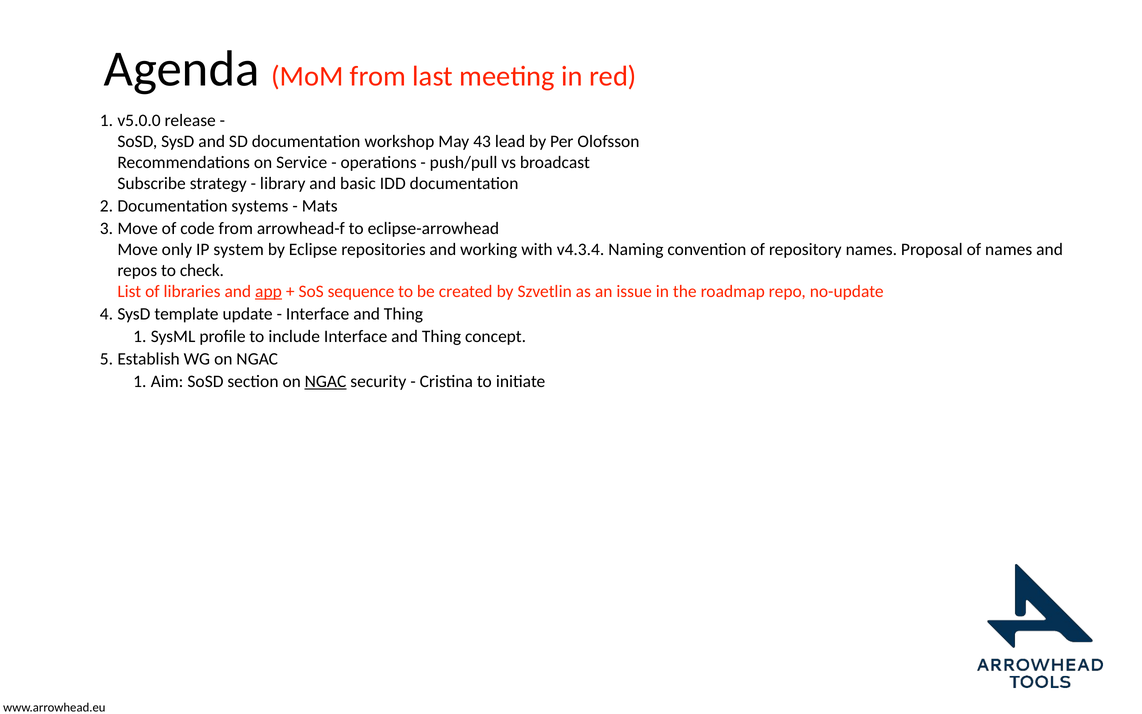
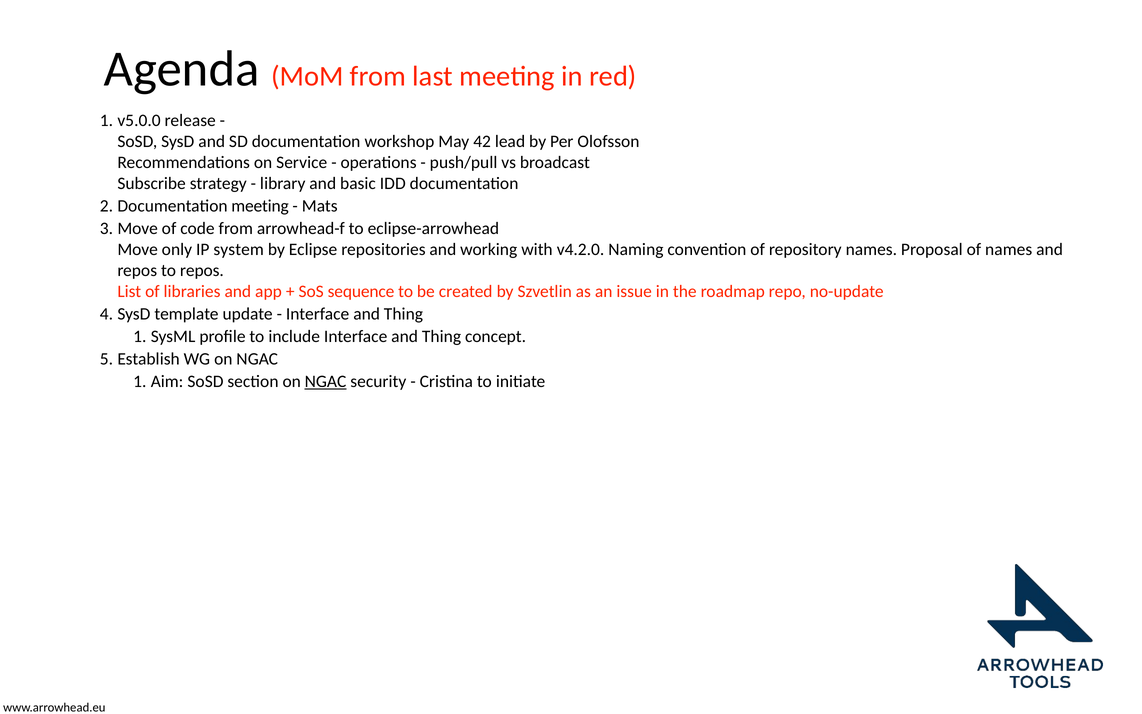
43: 43 -> 42 (482, 142)
systems: systems -> meeting (260, 206)
v4.3.4: v4.3.4 -> v4.2.0 (581, 250)
to check: check -> repos (202, 270)
app underline: present -> none (268, 291)
